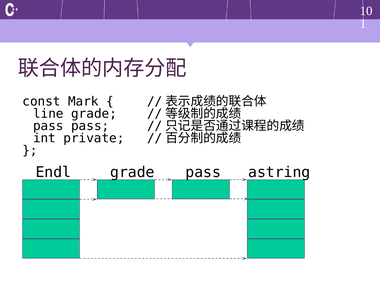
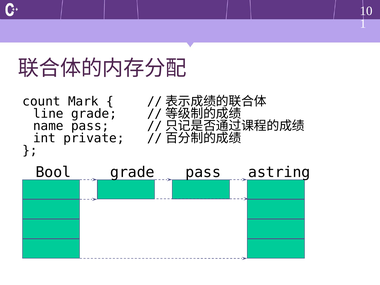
const: const -> count (41, 101)
pass: pass -> name (48, 126)
Endl: Endl -> Bool (53, 172)
